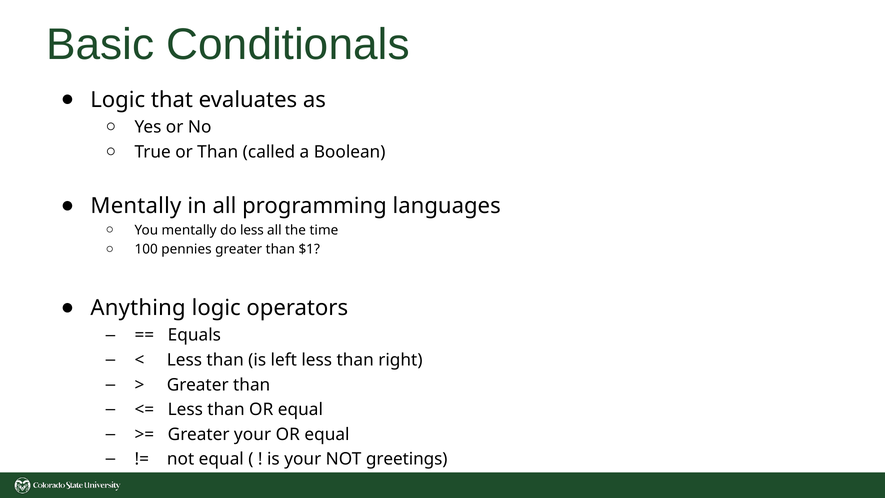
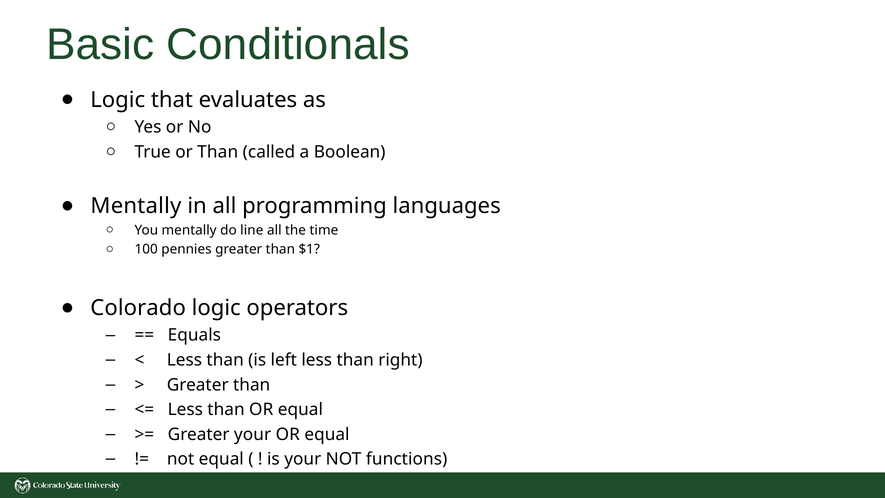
do less: less -> line (252, 230)
Anything: Anything -> Colorado (138, 308)
greetings: greetings -> functions (407, 459)
